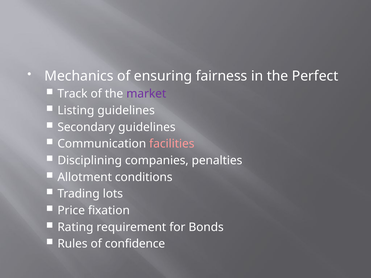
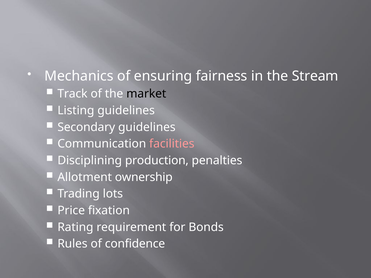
Perfect: Perfect -> Stream (315, 76)
market colour: purple -> black (146, 94)
companies: companies -> production (157, 161)
conditions: conditions -> ownership (144, 177)
